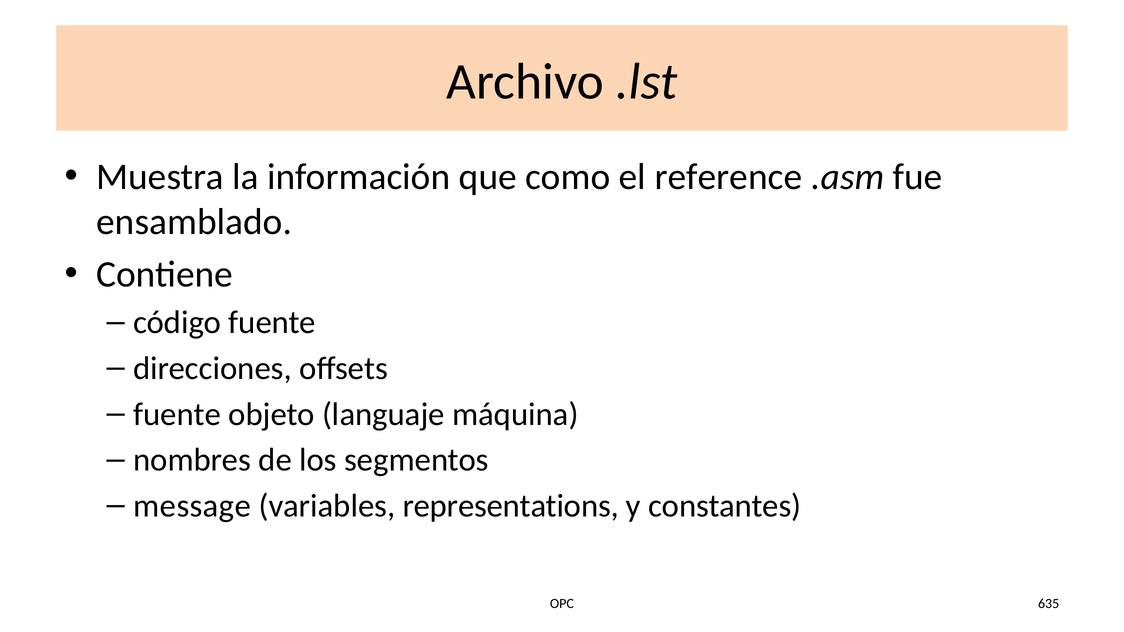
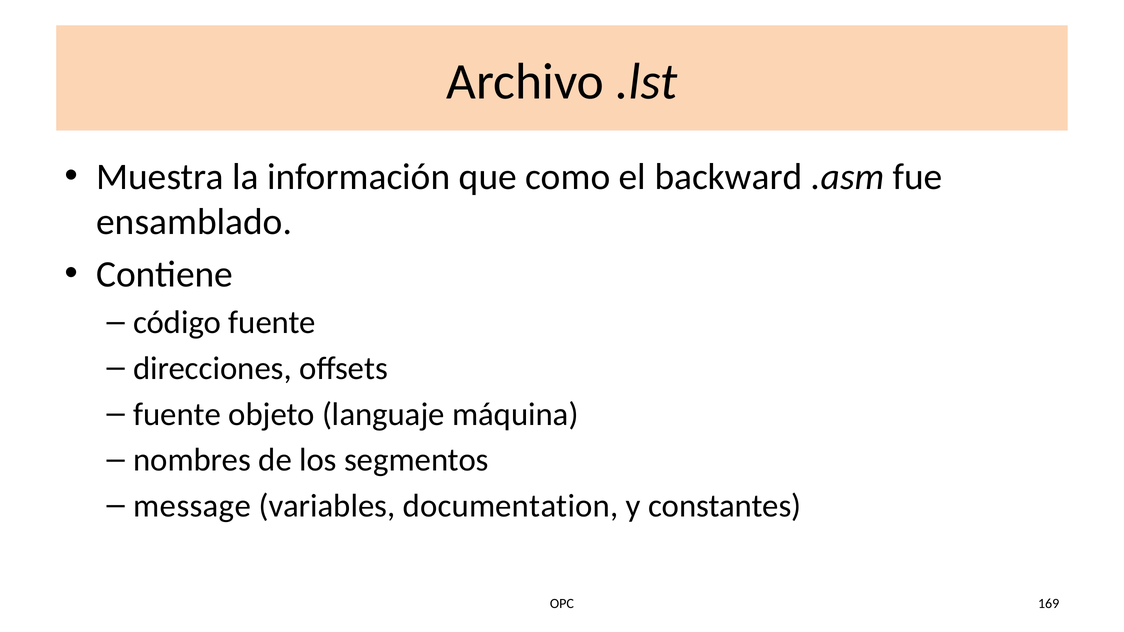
reference: reference -> backward (728, 177)
representations: representations -> documentation (511, 506)
635: 635 -> 169 (1049, 604)
